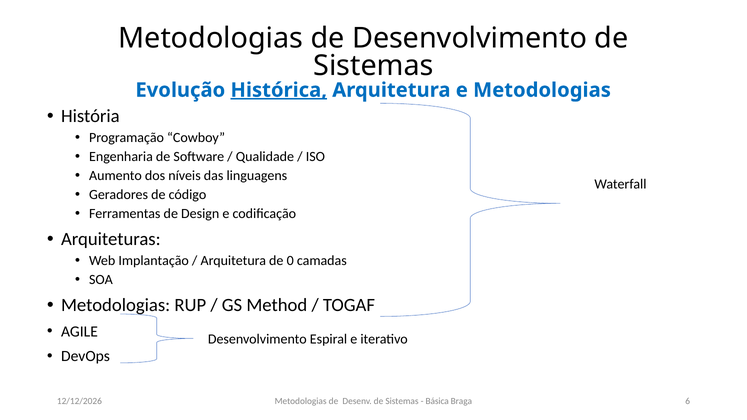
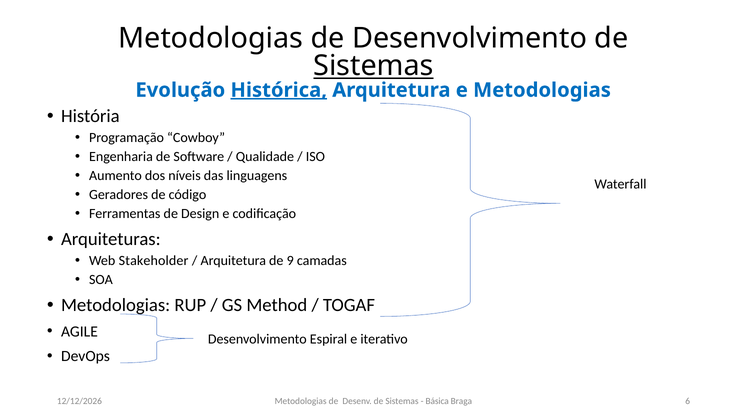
Sistemas underline: none -> present (373, 66)
Implantação: Implantação -> Stakeholder (154, 261)
0: 0 -> 9 (290, 261)
